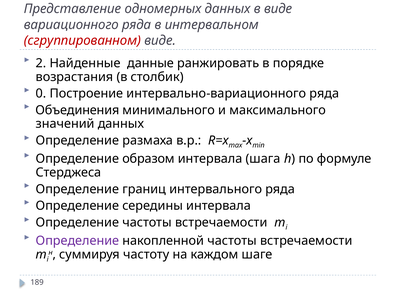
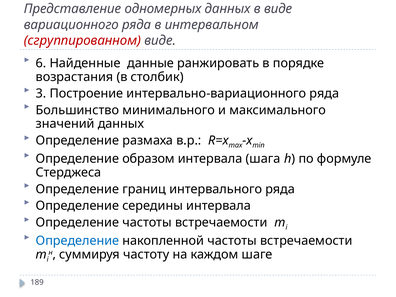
2: 2 -> 6 (41, 63)
0: 0 -> 3 (41, 94)
Объединения: Объединения -> Большинство (77, 110)
Определение colour: purple -> blue (77, 241)
